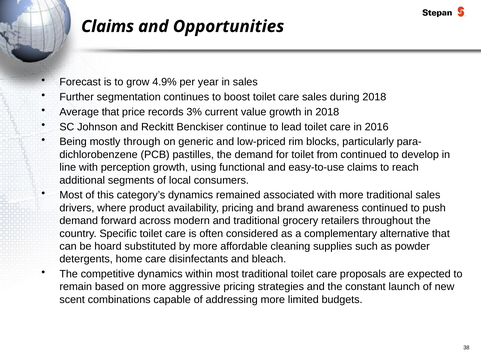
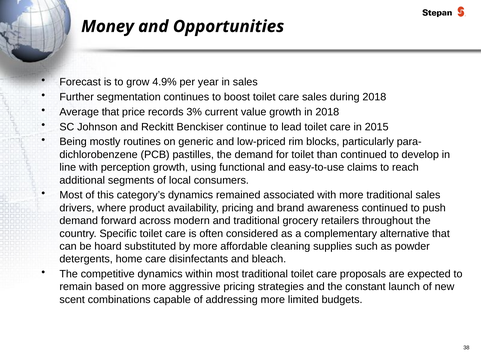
Claims: Claims -> Money (108, 27)
2016: 2016 -> 2015 (377, 127)
through: through -> routines (142, 142)
from: from -> than (327, 155)
